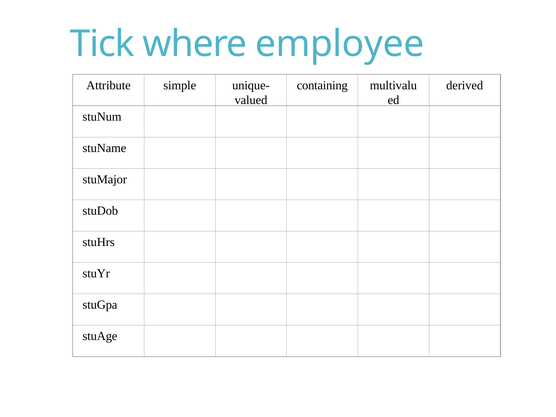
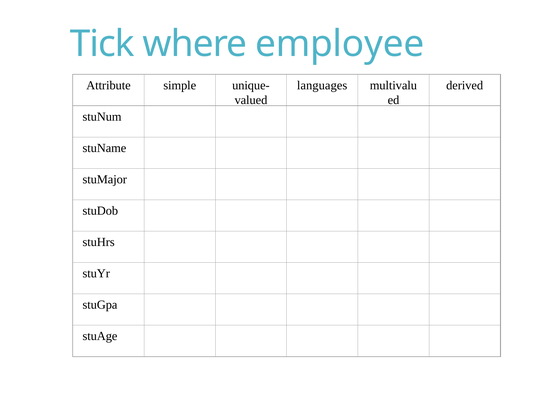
containing: containing -> languages (322, 85)
